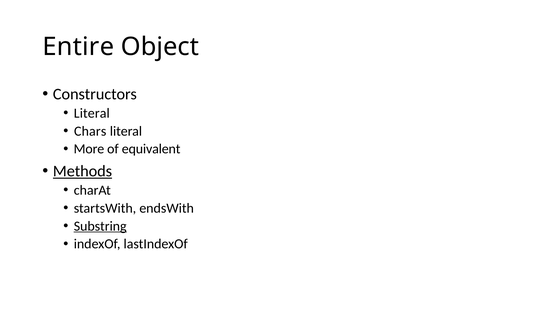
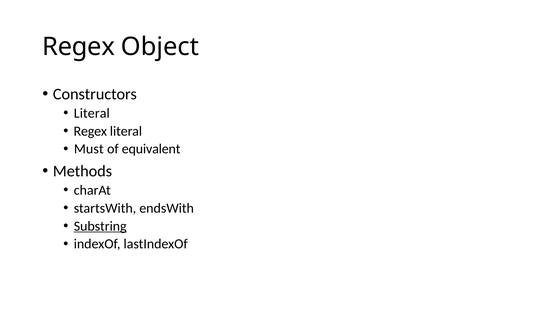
Entire: Entire -> Regex (78, 47)
Chars: Chars -> Regex (90, 131)
More: More -> Must (89, 149)
Methods underline: present -> none (83, 171)
